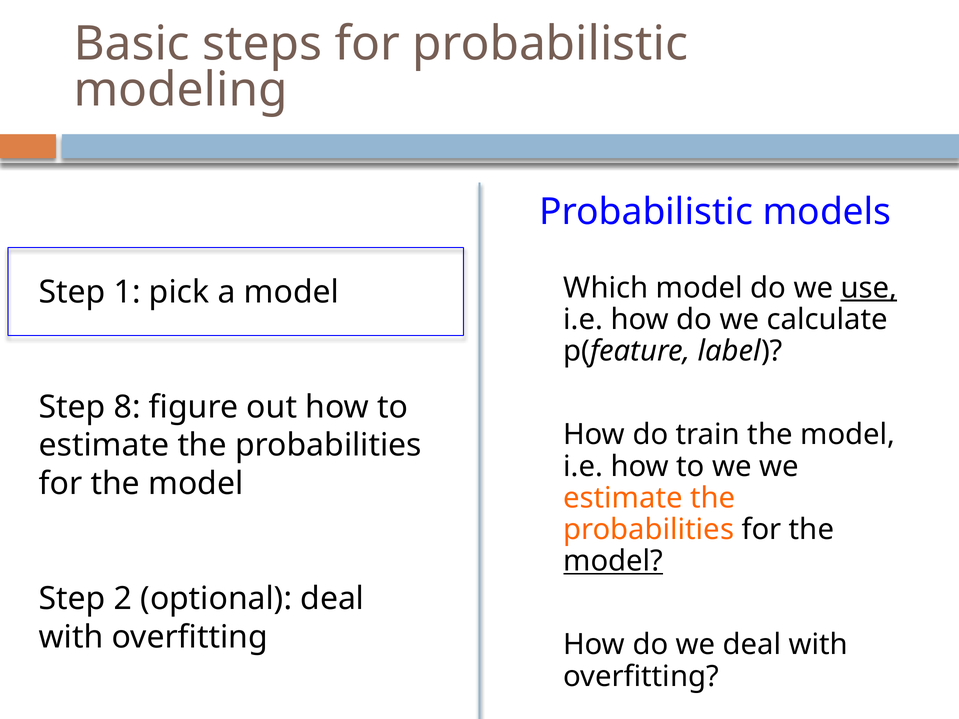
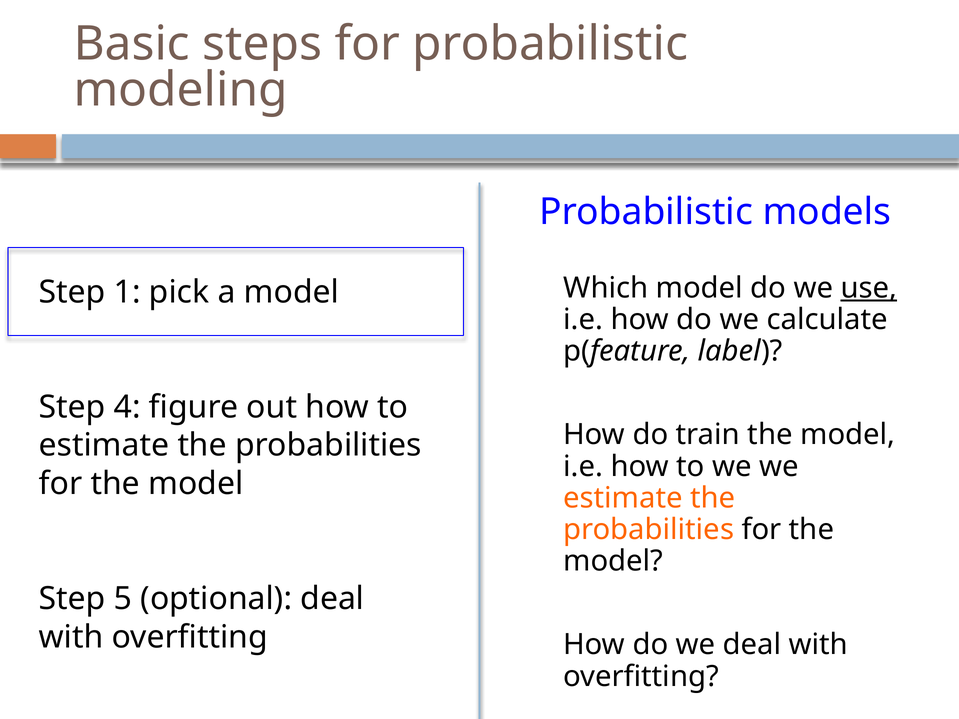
8: 8 -> 4 (127, 407)
model underline: present -> none (613, 561)
2: 2 -> 5 (123, 599)
